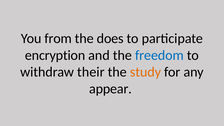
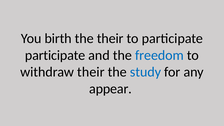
from: from -> birth (58, 38)
the does: does -> their (110, 38)
encryption: encryption -> participate (55, 55)
study colour: orange -> blue (145, 72)
